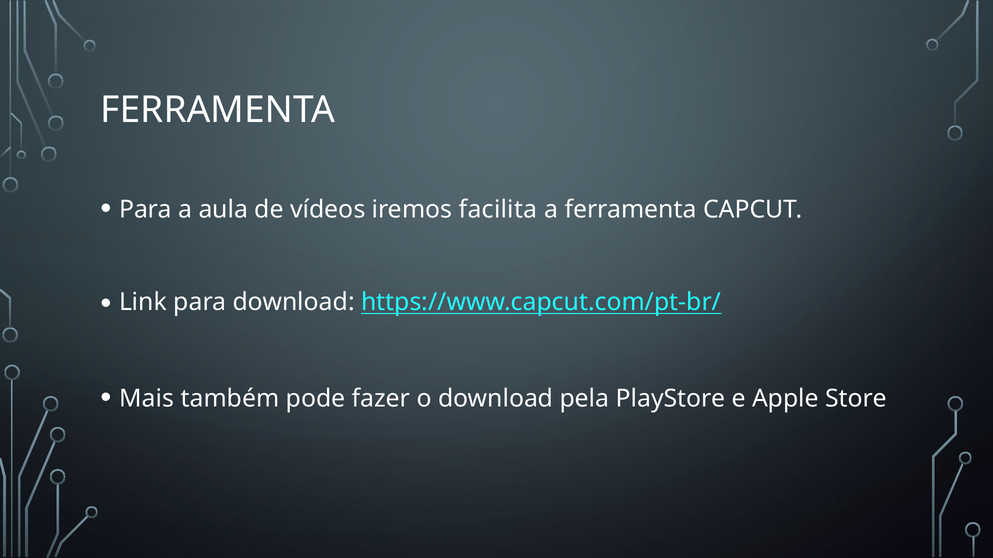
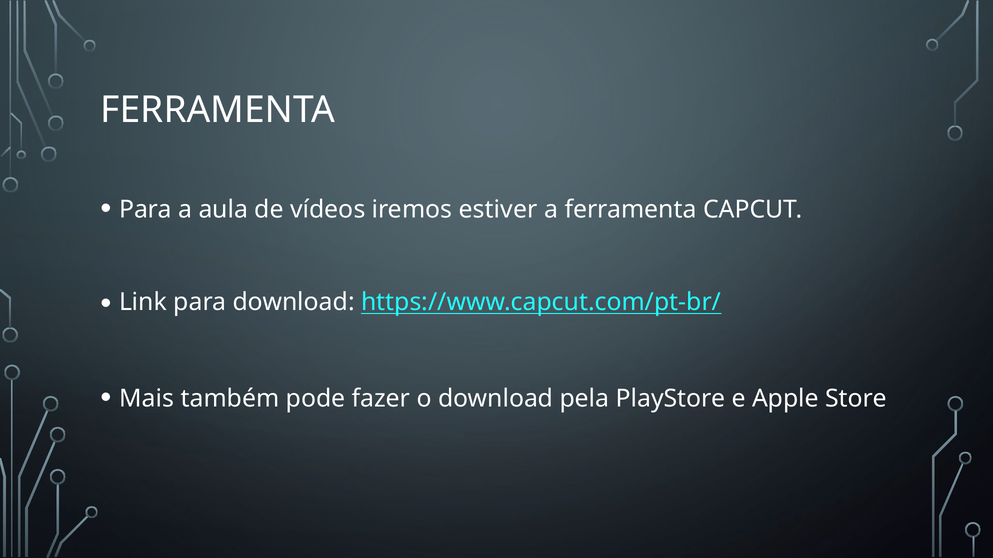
facilita: facilita -> estiver (498, 210)
